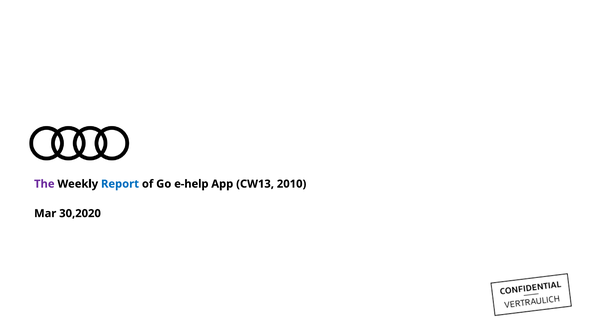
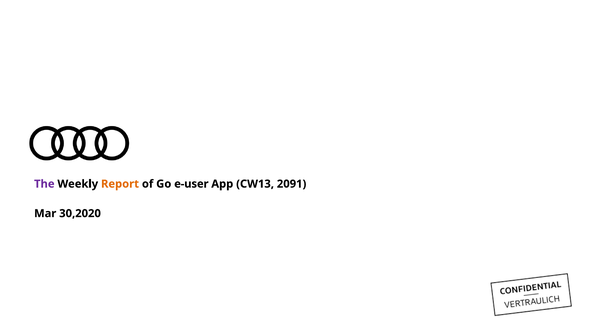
Report colour: blue -> orange (120, 184)
e-help: e-help -> e-user (191, 184)
2010: 2010 -> 2091 (292, 184)
